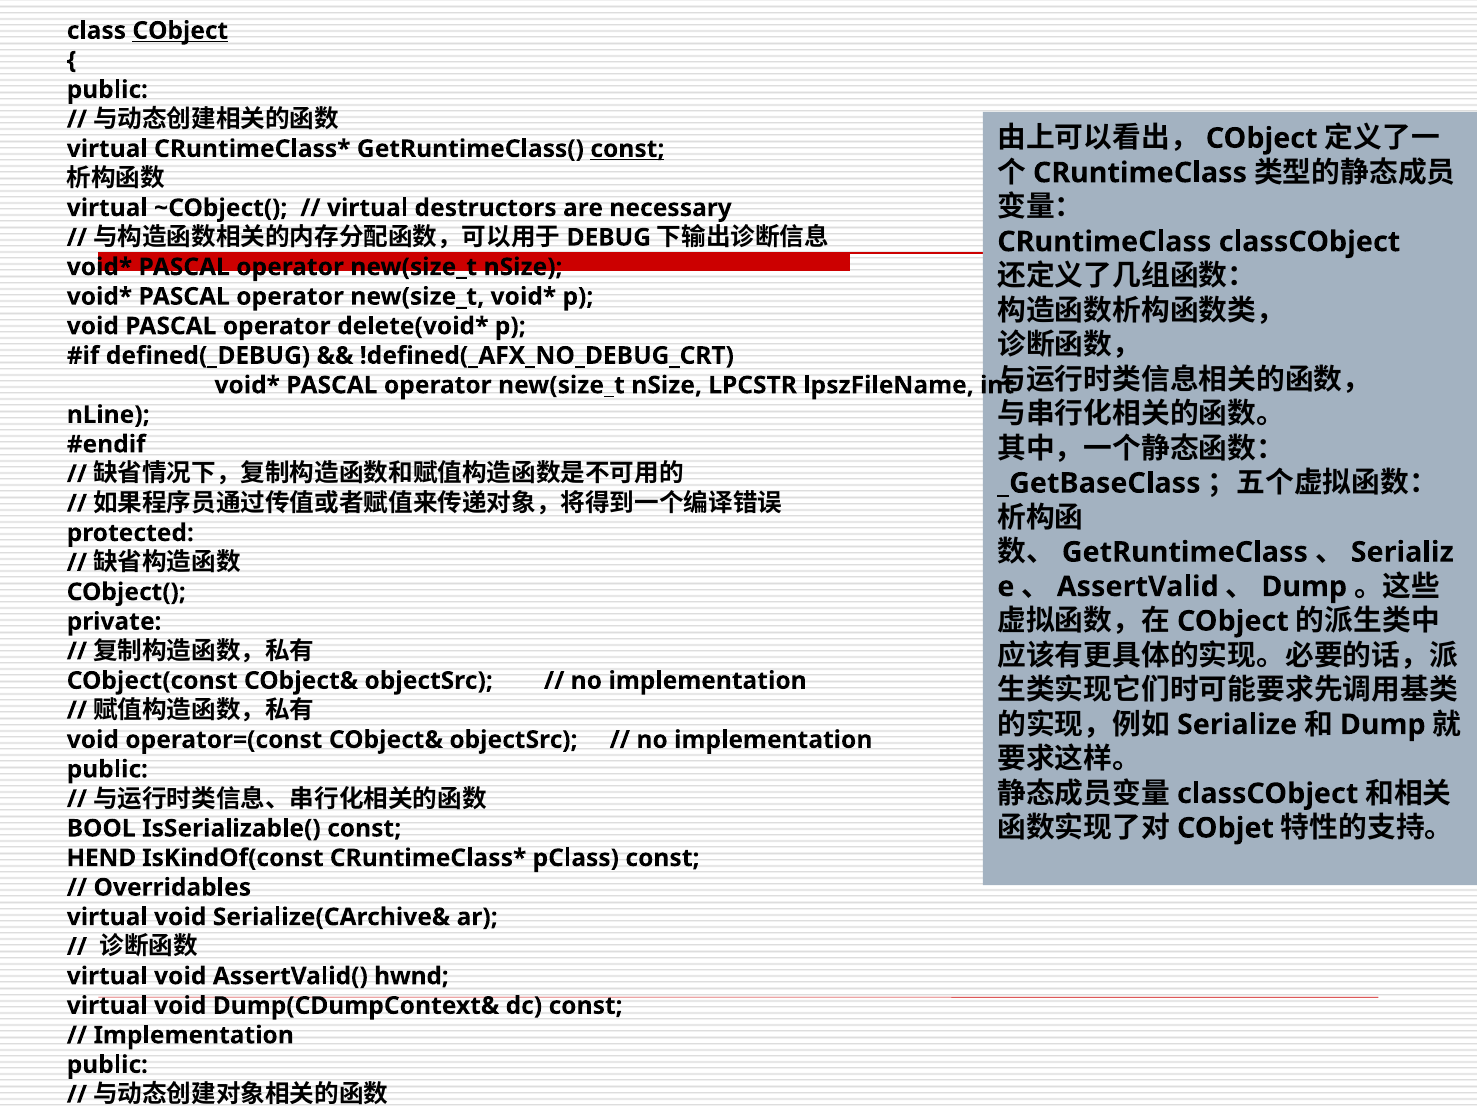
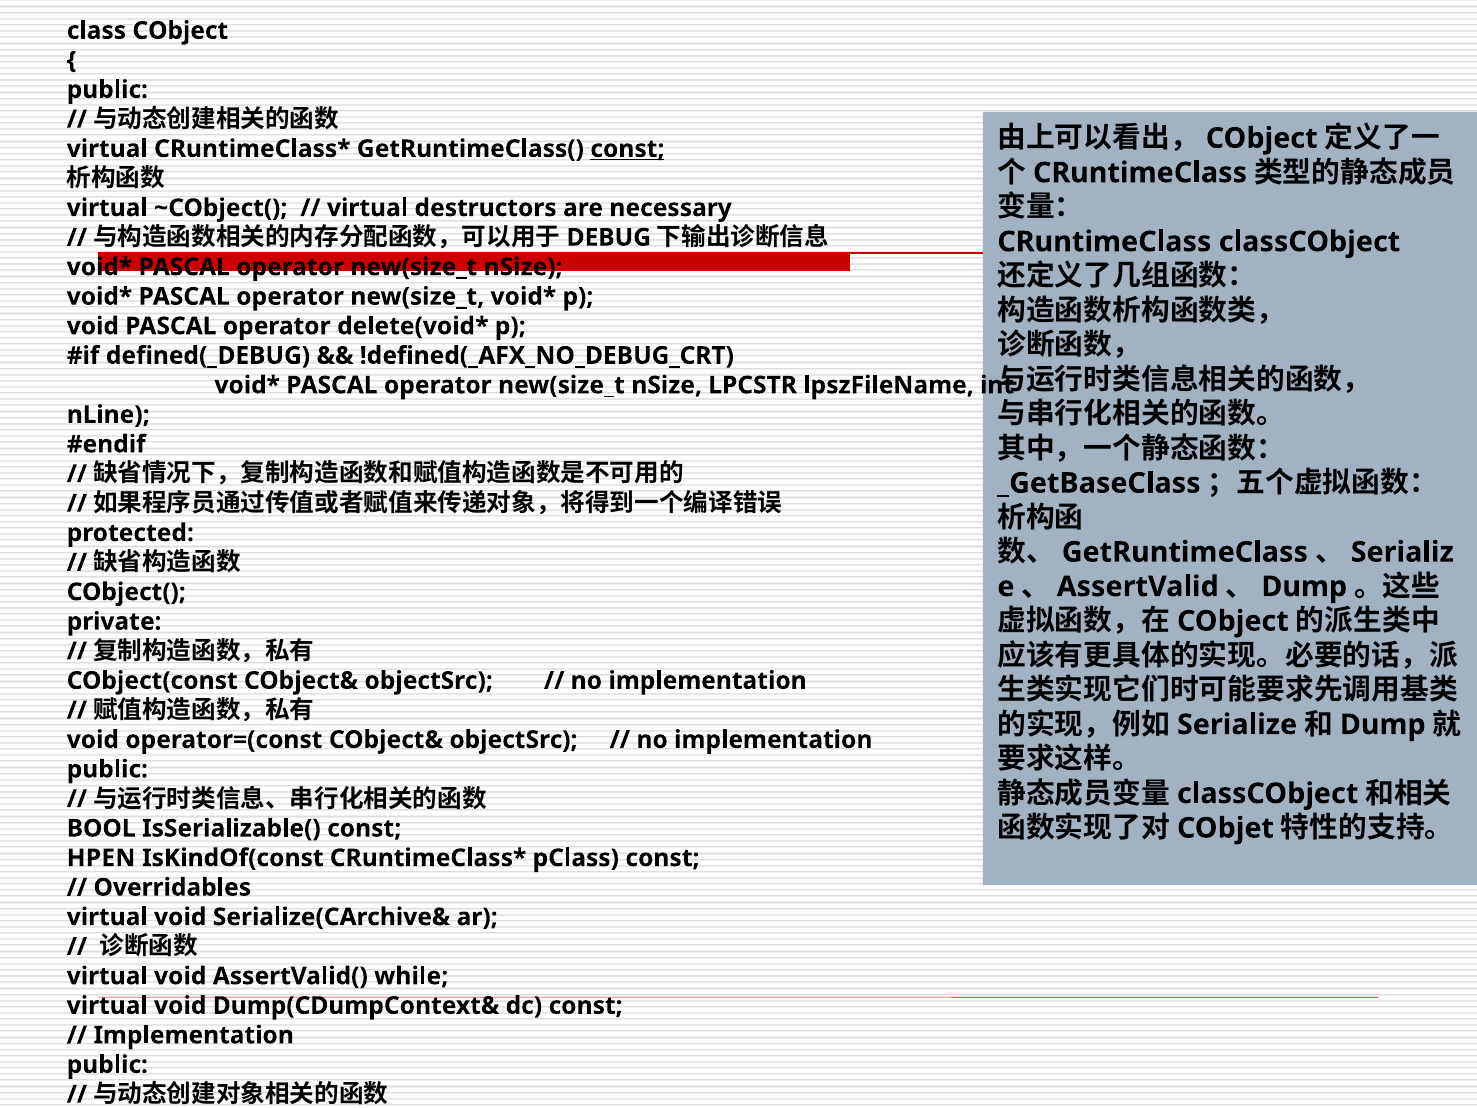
CObject underline: present -> none (180, 31)
HEND: HEND -> HPEN (101, 858)
hwnd: hwnd -> while (411, 976)
